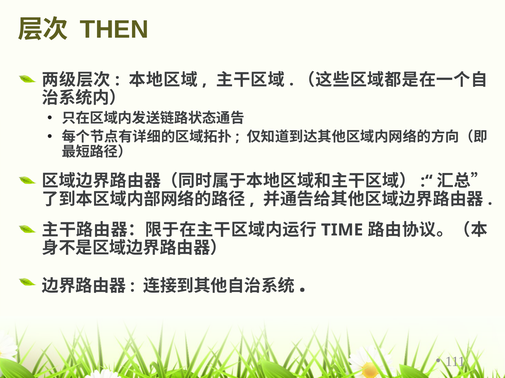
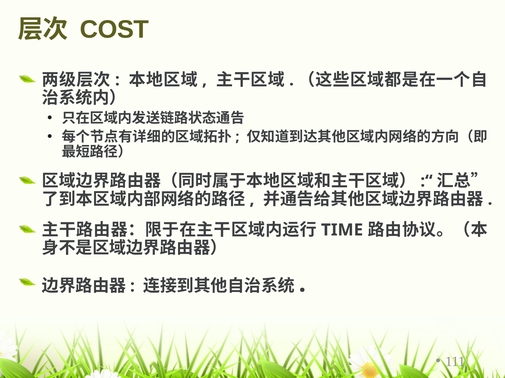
THEN: THEN -> COST (114, 30)
